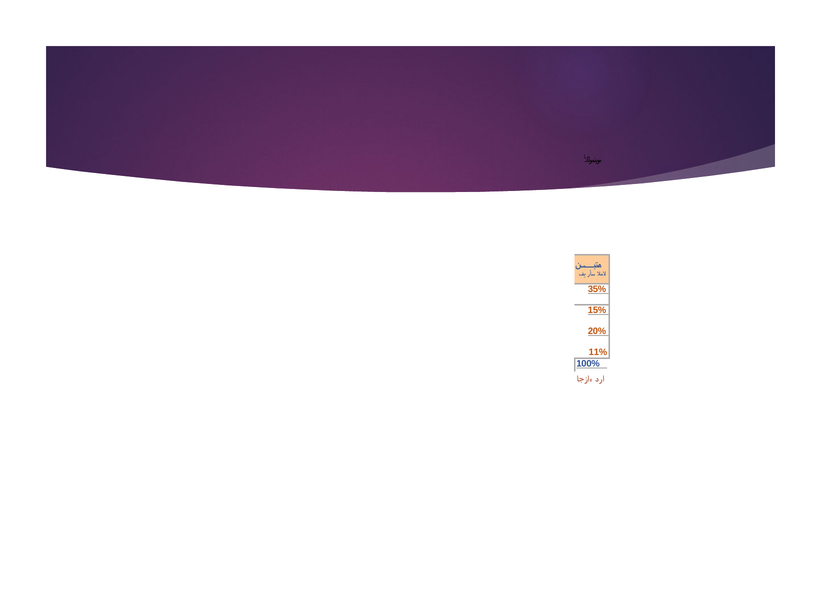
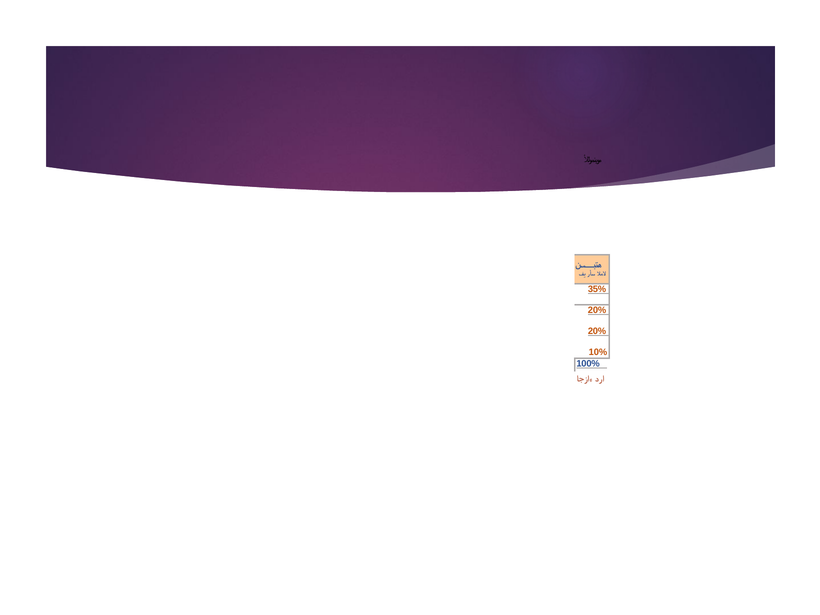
15%: 15% -> 20% (597, 310)
11%: 11% -> 10% (598, 352)
